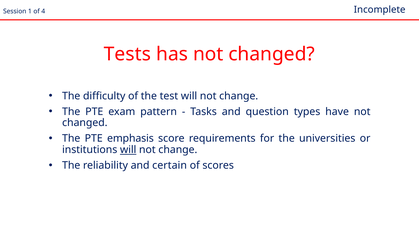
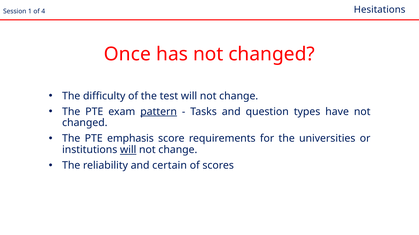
Incomplete: Incomplete -> Hesitations (380, 10)
Tests: Tests -> Once (127, 54)
pattern underline: none -> present (159, 112)
